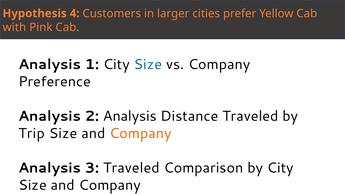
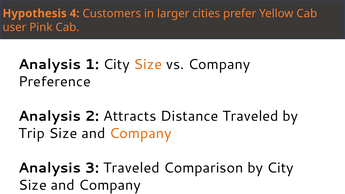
with: with -> user (14, 27)
Size colour: blue -> orange (148, 64)
2 Analysis: Analysis -> Attracts (130, 116)
